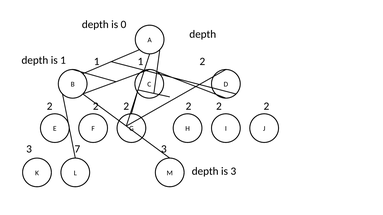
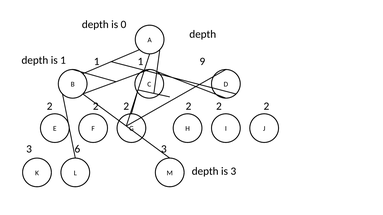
2: 2 -> 9 (202, 61)
7: 7 -> 6 (77, 149)
